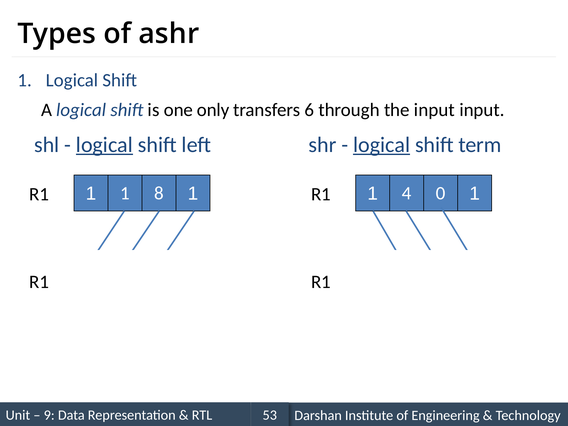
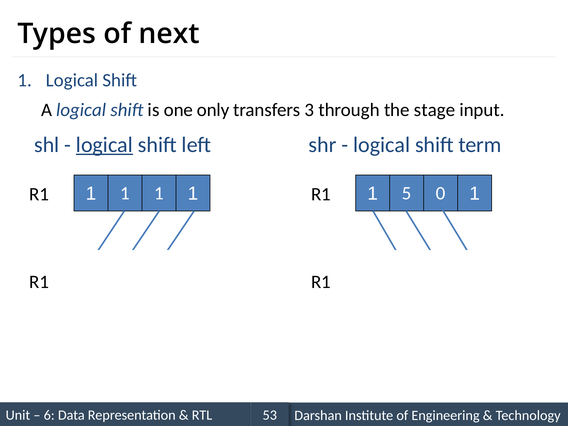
ashr: ashr -> next (169, 34)
6: 6 -> 3 (309, 110)
the input: input -> stage (435, 110)
logical underline: present -> none (382, 145)
8: 8 -> 1 (159, 193)
4: 4 -> 5 (407, 193)
9: 9 -> 6 (49, 415)
